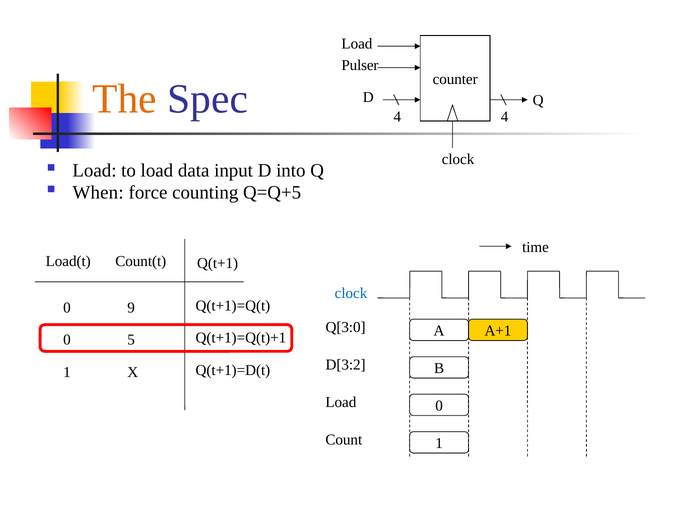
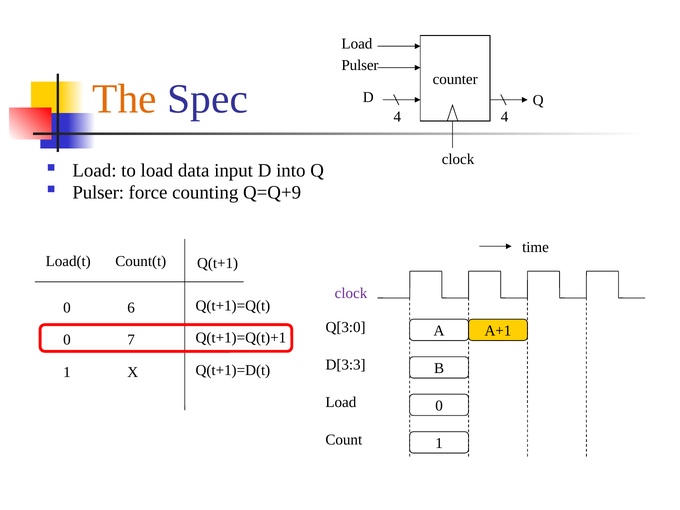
When: When -> Pulser (98, 192)
Q=Q+5: Q=Q+5 -> Q=Q+9 (272, 192)
clock colour: blue -> purple (351, 293)
9: 9 -> 6 (131, 308)
5: 5 -> 7 (131, 340)
D[3:2: D[3:2 -> D[3:3 (346, 365)
